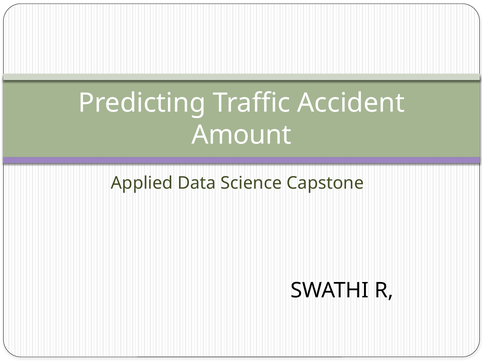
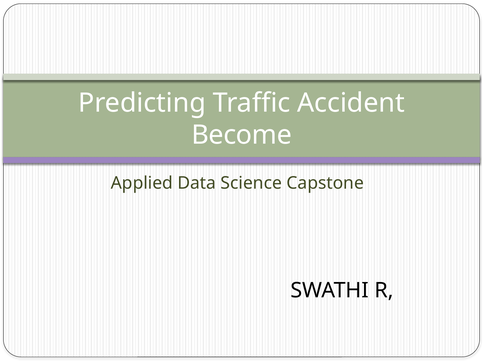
Amount: Amount -> Become (242, 135)
